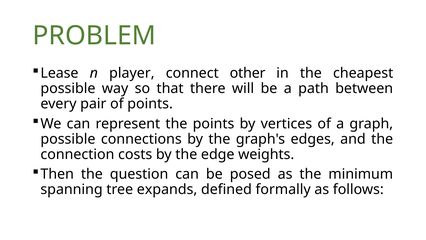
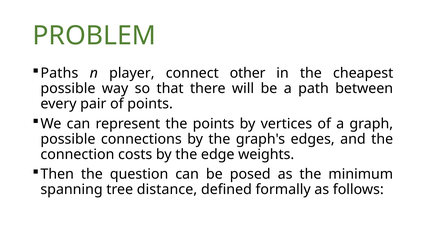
Lease: Lease -> Paths (59, 73)
expands: expands -> distance (167, 189)
